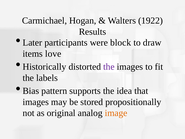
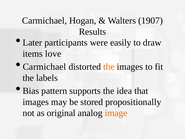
1922: 1922 -> 1907 (151, 21)
block: block -> easily (121, 43)
Historically: Historically -> Carmichael (44, 67)
the colour: purple -> orange (109, 67)
